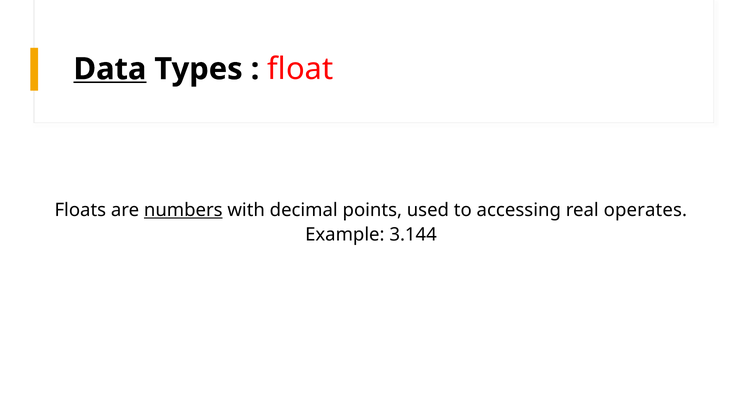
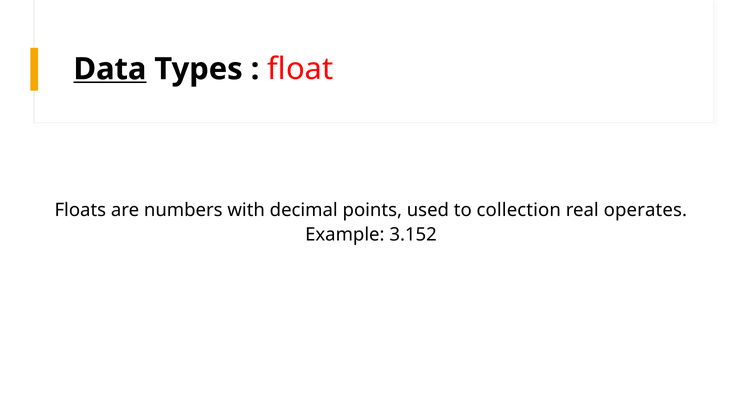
numbers underline: present -> none (183, 210)
accessing: accessing -> collection (519, 210)
3.144: 3.144 -> 3.152 (413, 235)
